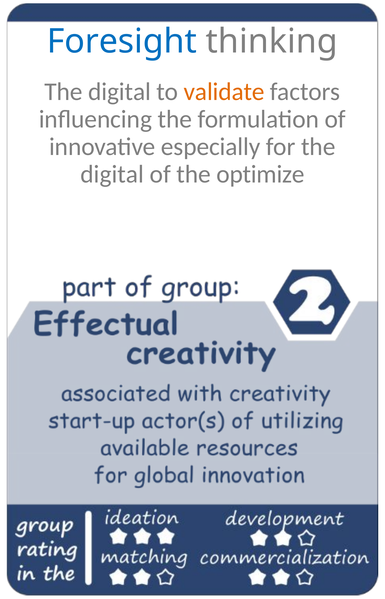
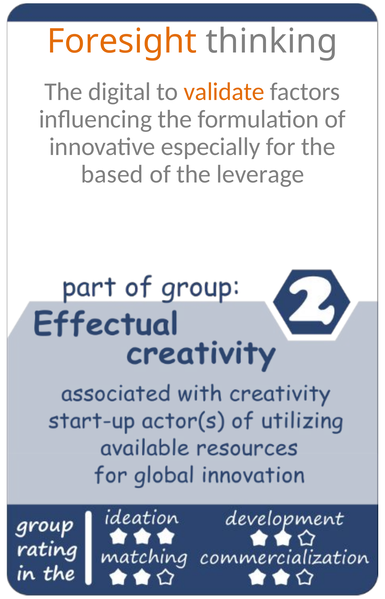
Foresight colour: blue -> orange (122, 41)
digital: digital -> based (112, 174)
optimize: optimize -> leverage (260, 174)
